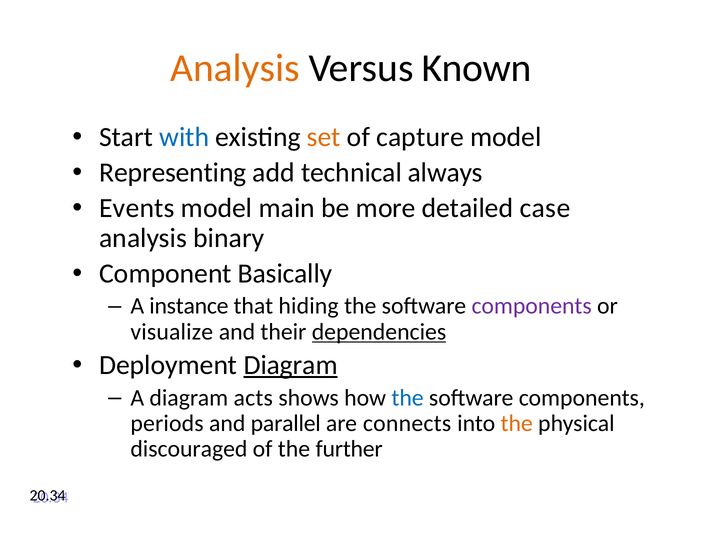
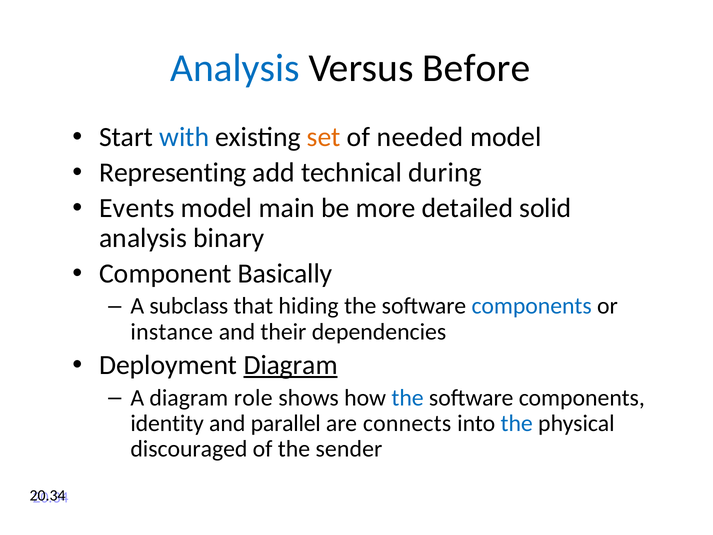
Analysis colour: orange -> blue (235, 68)
Known: Known -> Before (476, 68)
capture: capture -> needed (420, 137)
always: always -> during (445, 173)
case: case -> solid (545, 208)
instance: instance -> subclass (189, 306)
components colour: purple -> blue (532, 306)
visualize: visualize -> instance (172, 332)
dependencies underline: present -> none (379, 332)
acts: acts -> role (253, 397)
periods: periods -> identity (167, 423)
the colour: orange -> blue (517, 423)
further: further -> sender (349, 449)
